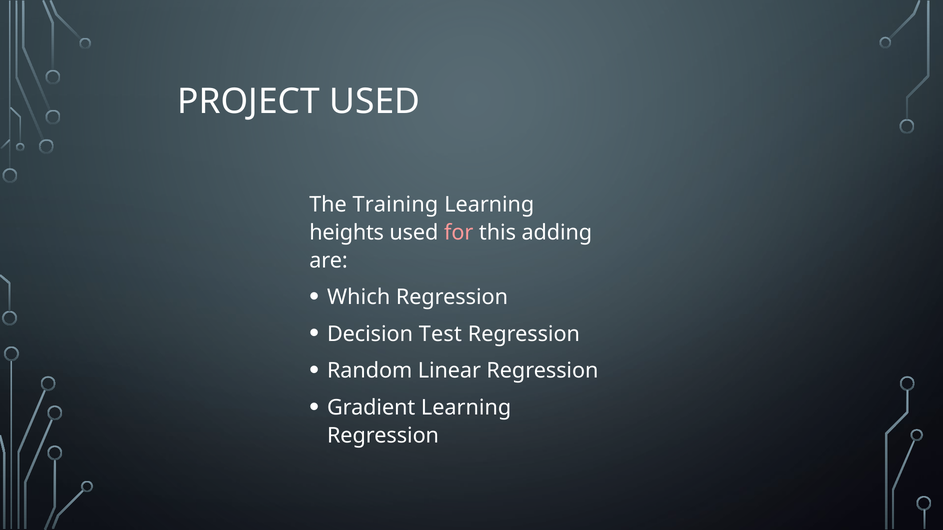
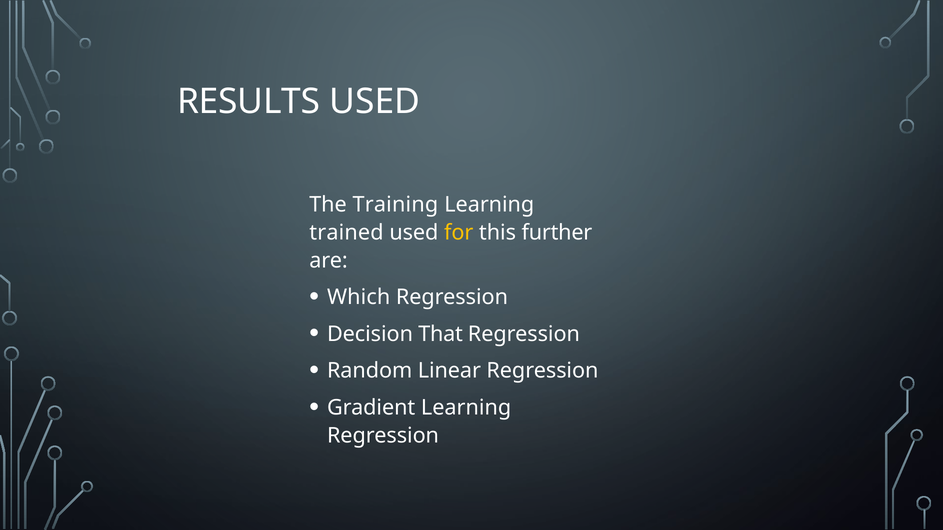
PROJECT: PROJECT -> RESULTS (249, 101)
heights: heights -> trained (346, 233)
for colour: pink -> yellow (459, 233)
adding: adding -> further (557, 233)
Test: Test -> That (441, 334)
